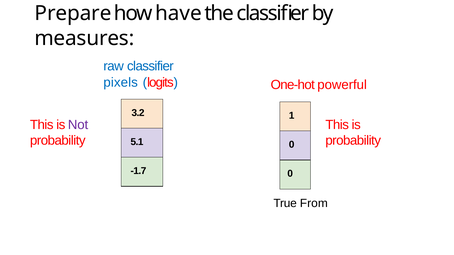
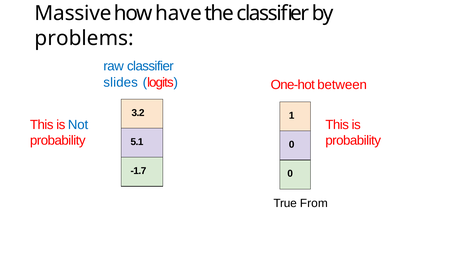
Prepare: Prepare -> Massive (73, 13)
measures: measures -> problems (84, 38)
pixels: pixels -> slides (121, 83)
powerful: powerful -> between (342, 85)
Not colour: purple -> blue (78, 125)
